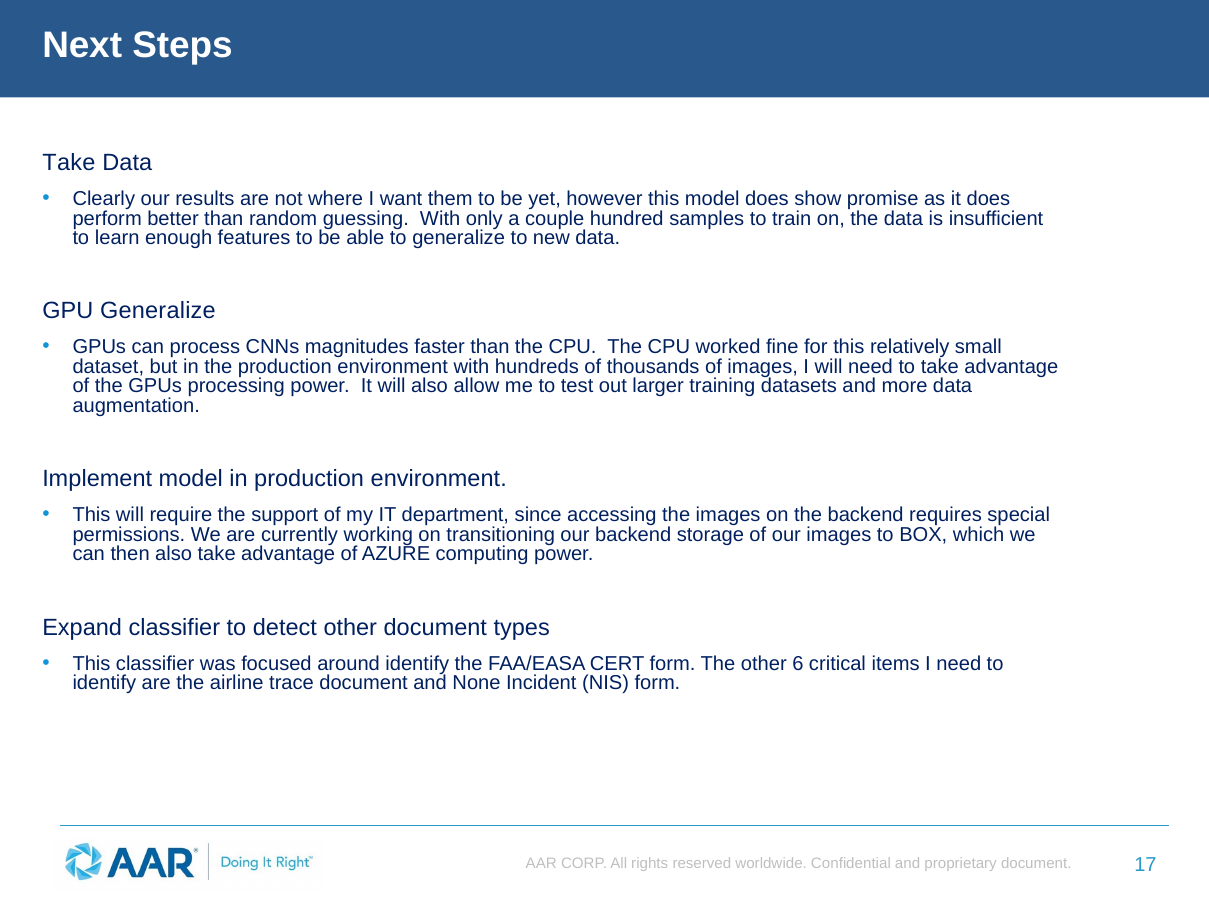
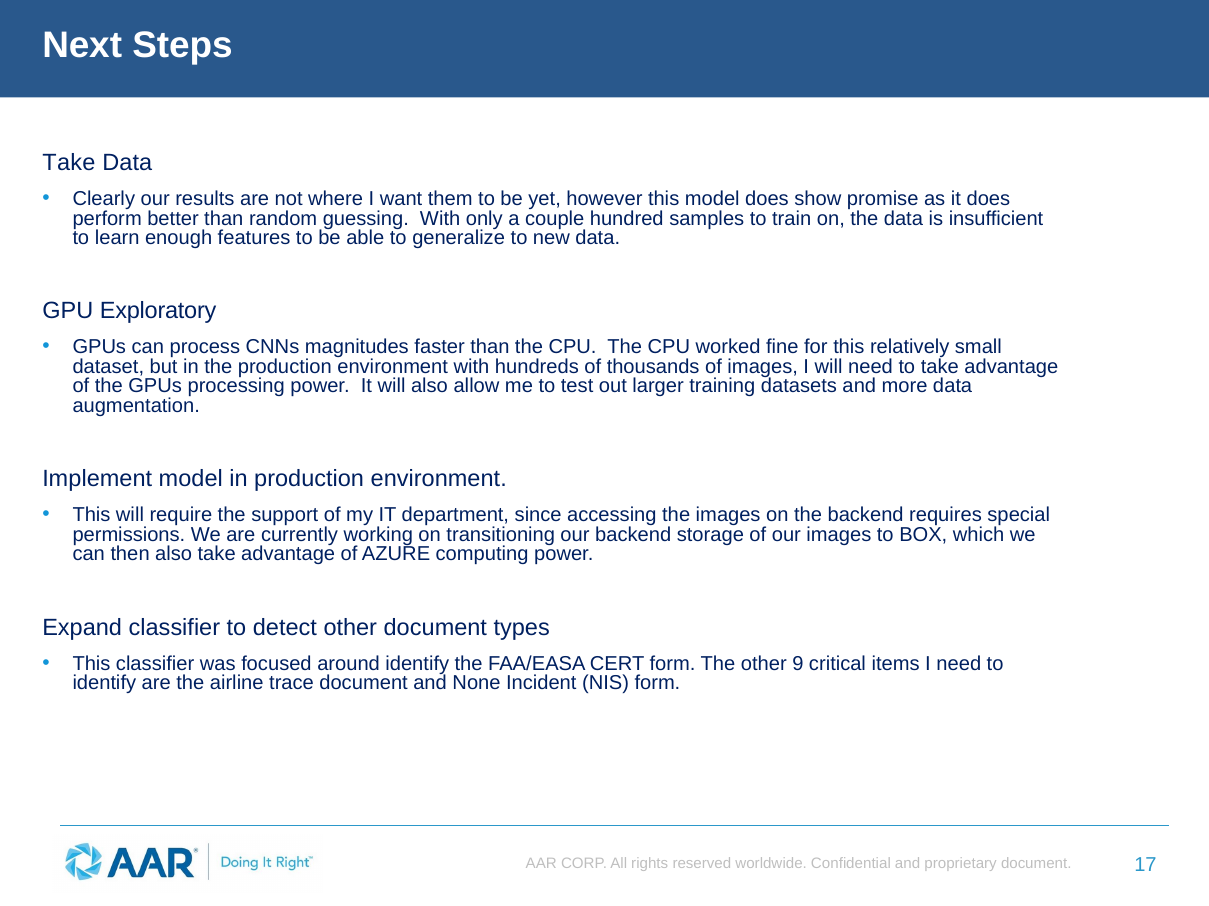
GPU Generalize: Generalize -> Exploratory (158, 311)
6: 6 -> 9 (798, 664)
